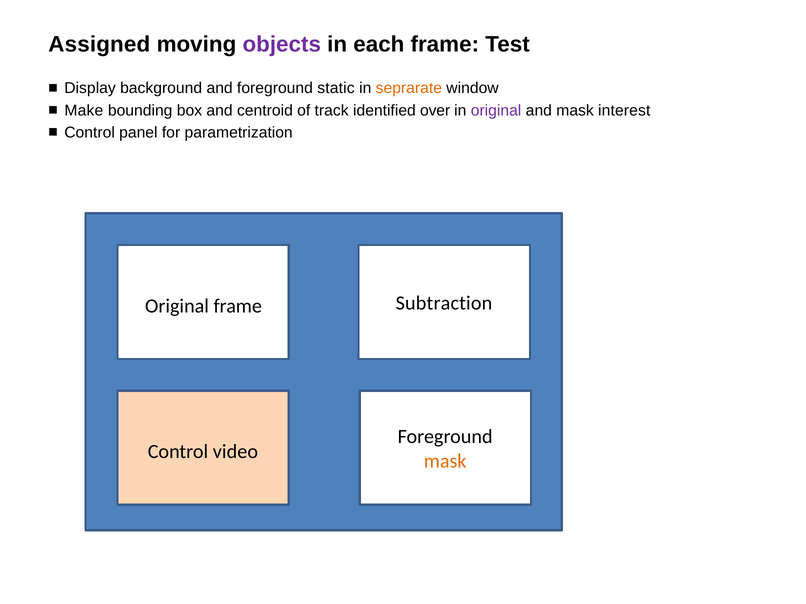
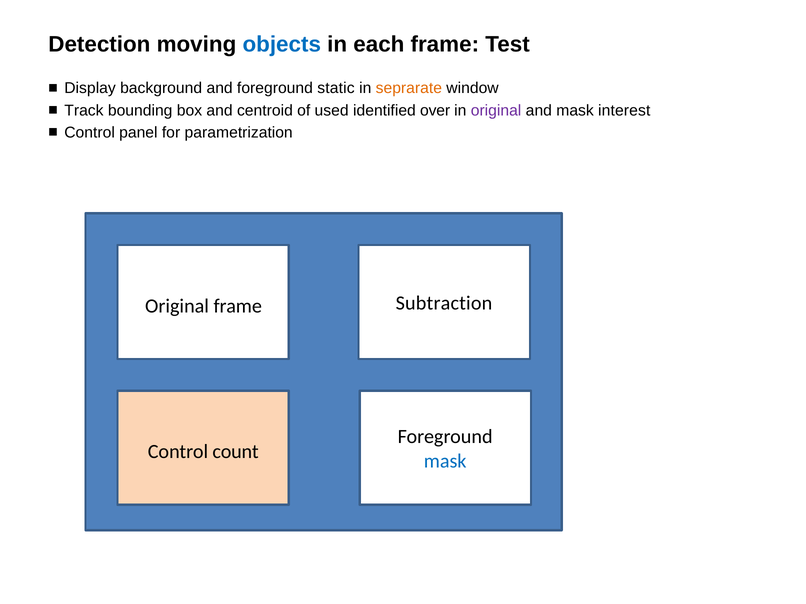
Assigned: Assigned -> Detection (99, 44)
objects colour: purple -> blue (282, 44)
Make: Make -> Track (84, 110)
track: track -> used (332, 110)
video: video -> count (236, 452)
mask colour: orange -> blue (445, 461)
